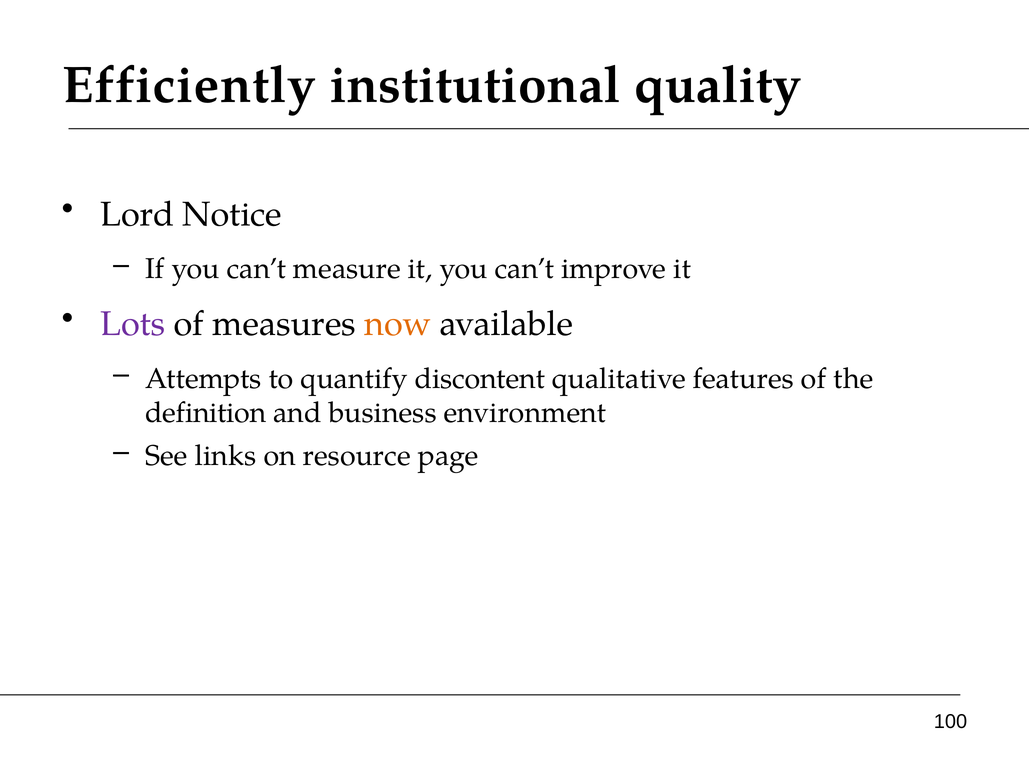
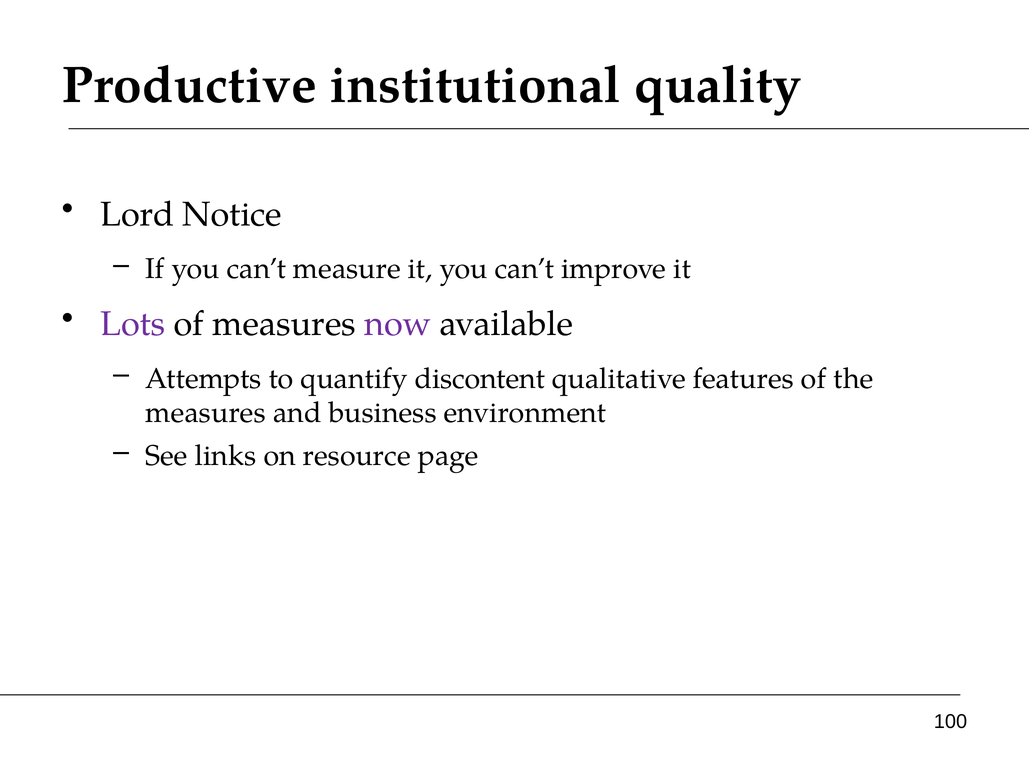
Efficiently: Efficiently -> Productive (189, 85)
now colour: orange -> purple (398, 324)
definition: definition -> measures (206, 413)
